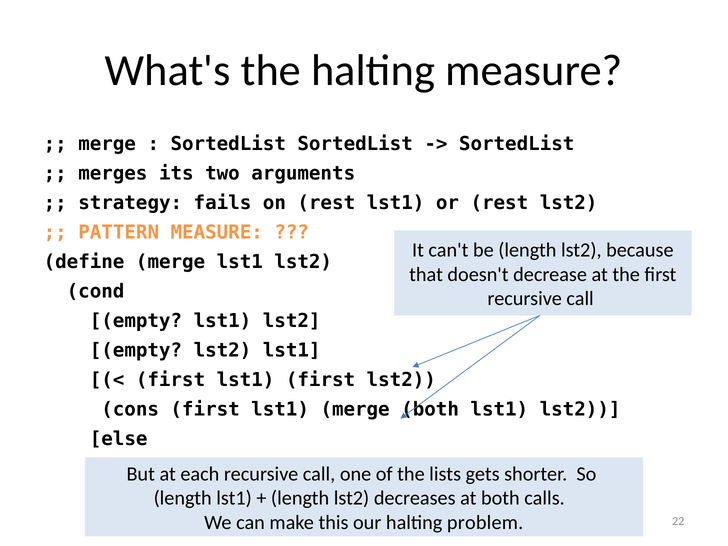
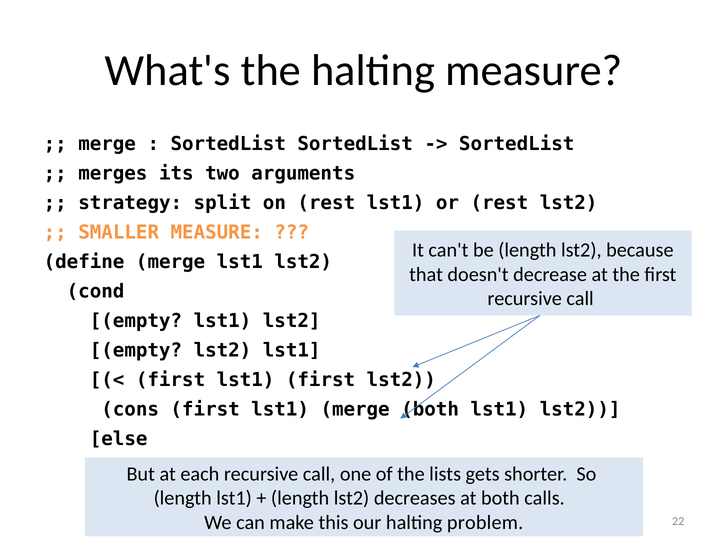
fails: fails -> split (222, 203)
PATTERN: PATTERN -> SMALLER (119, 232)
